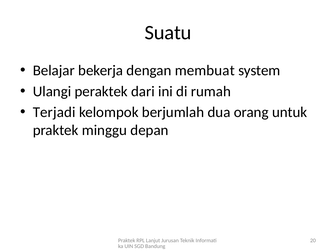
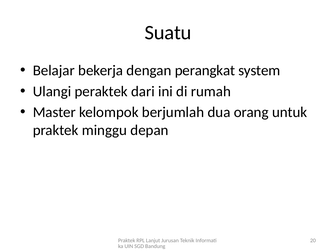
membuat: membuat -> perangkat (205, 70)
Terjadi: Terjadi -> Master (54, 112)
